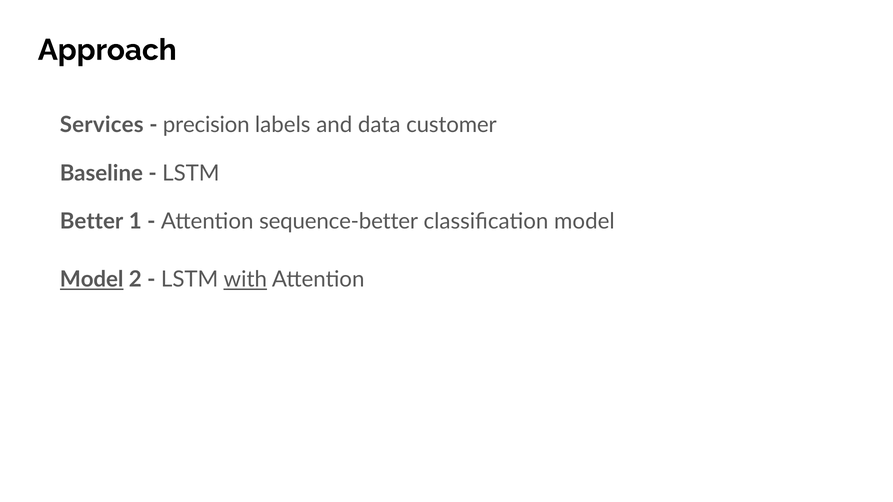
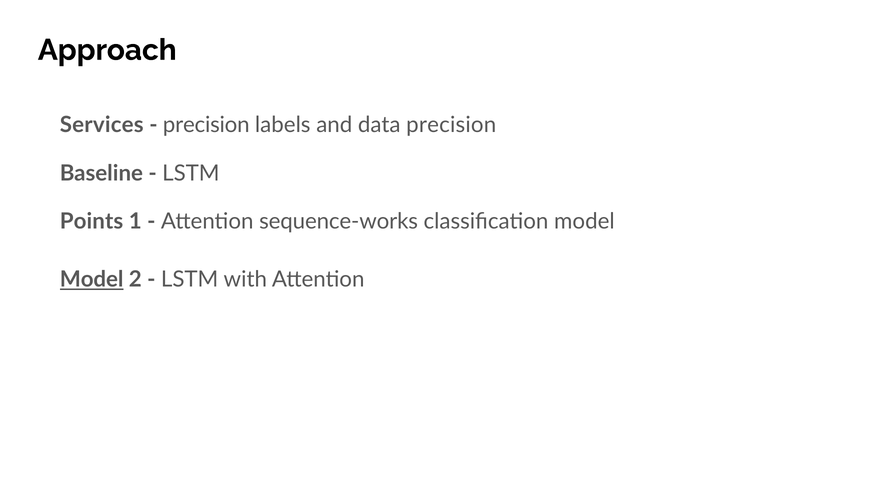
data customer: customer -> precision (451, 125)
Better: Better -> Points (92, 222)
sequence-better: sequence-better -> sequence-works (339, 222)
with underline: present -> none (245, 280)
